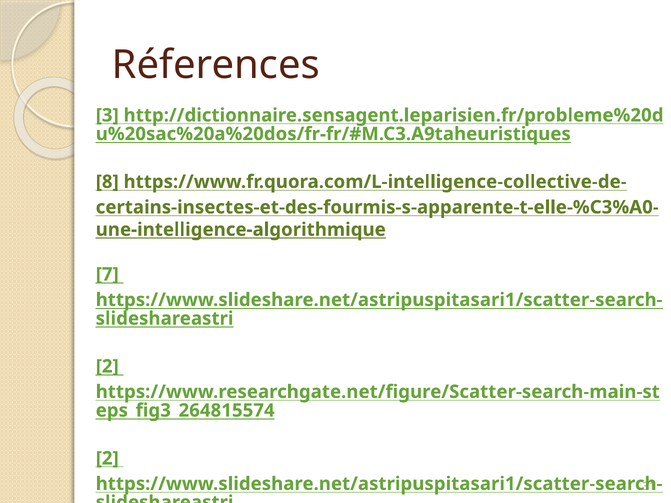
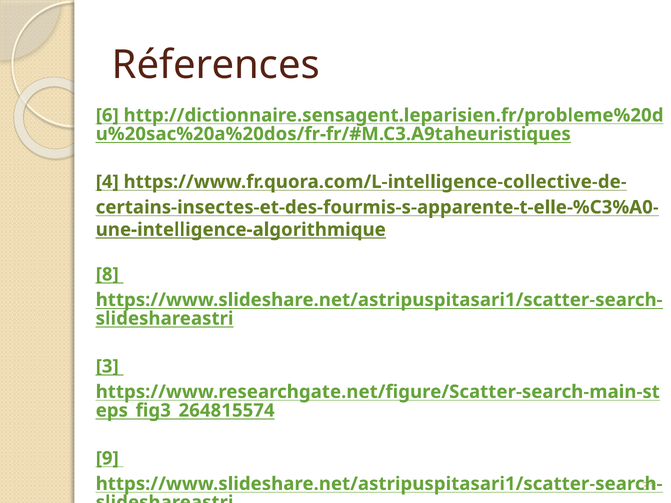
3: 3 -> 6 (107, 115)
8: 8 -> 4 (107, 182)
7: 7 -> 8 (107, 275)
2: 2 -> 3 (107, 367)
2: 2 -> 9 (107, 459)
